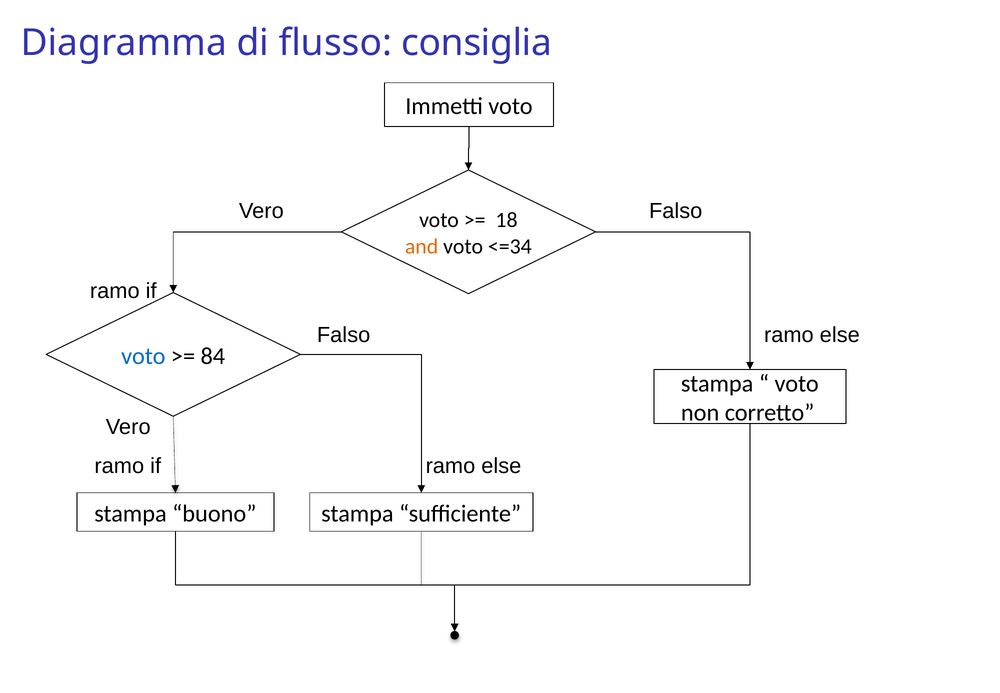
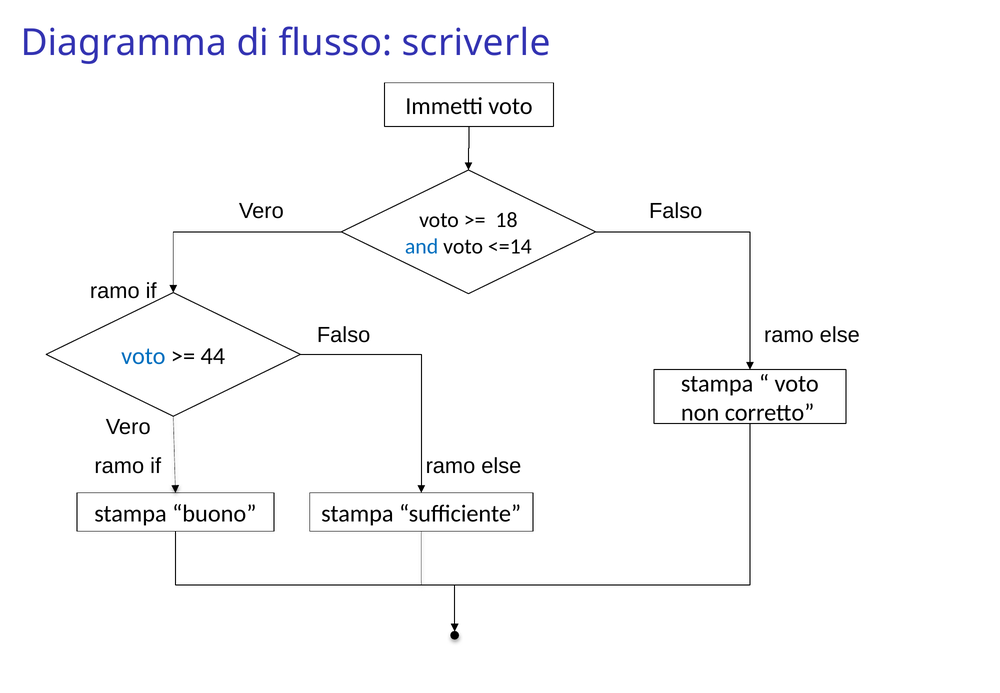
consiglia: consiglia -> scriverle (476, 43)
and colour: orange -> blue (422, 246)
<=34: <=34 -> <=14 (510, 246)
84: 84 -> 44 (213, 356)
